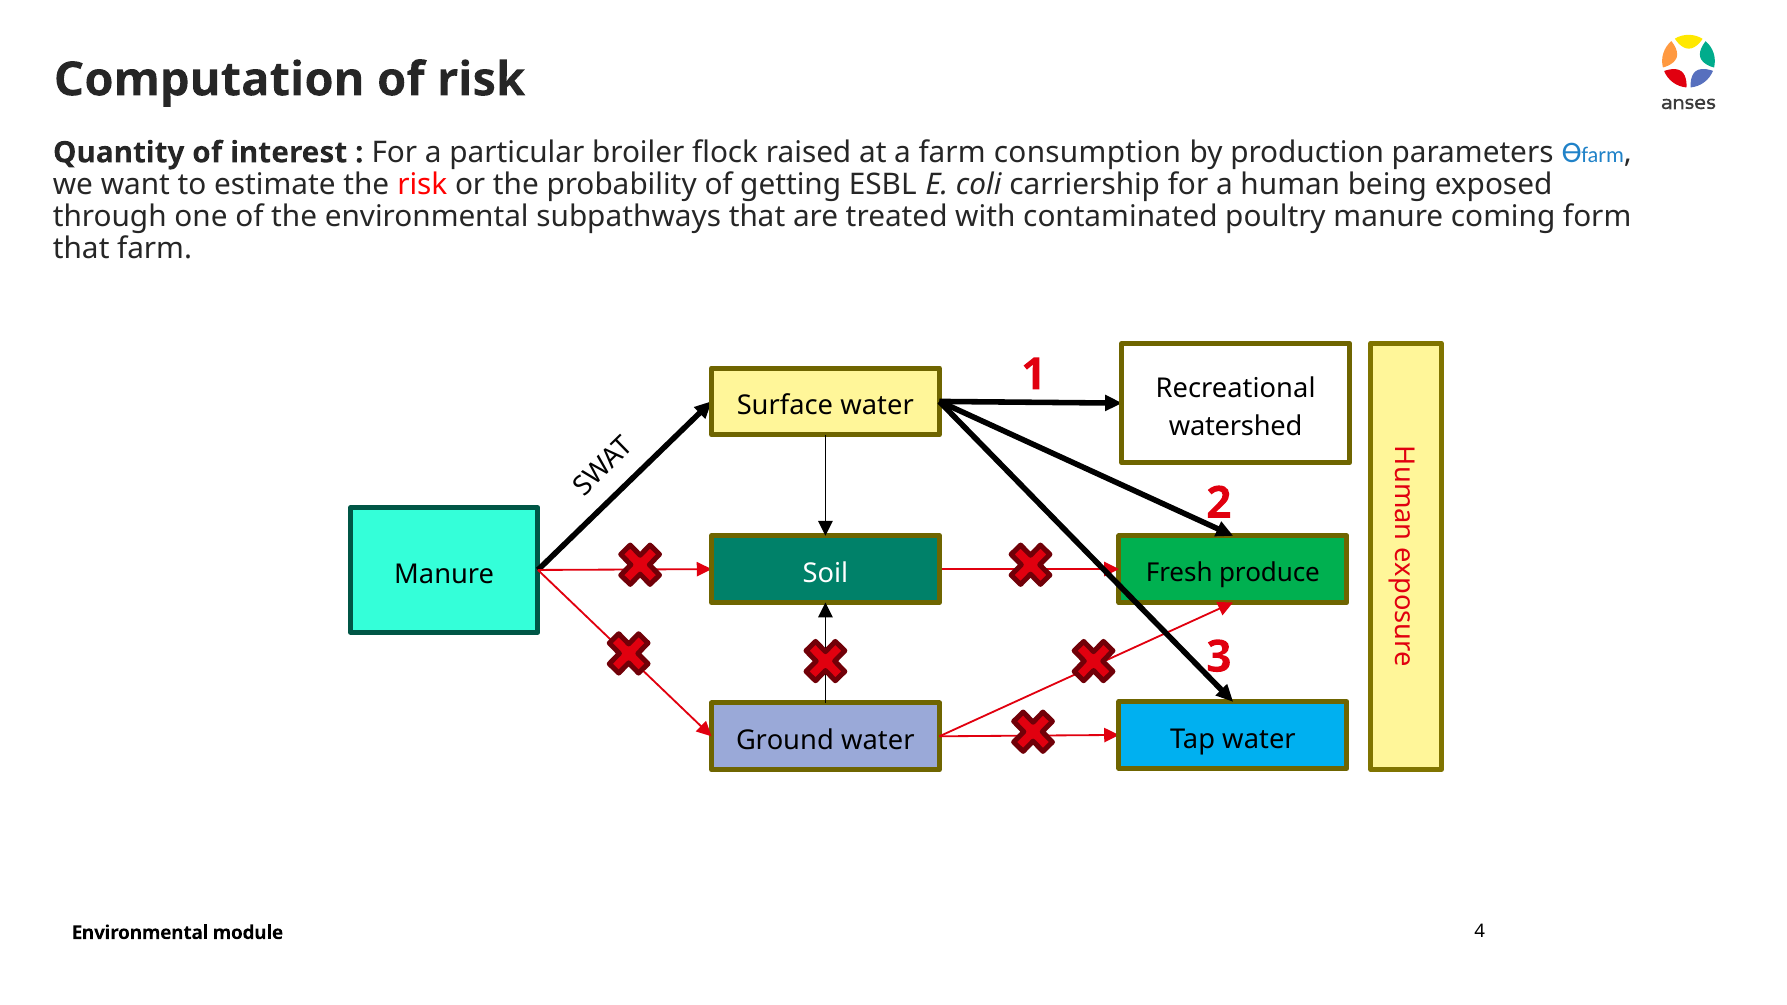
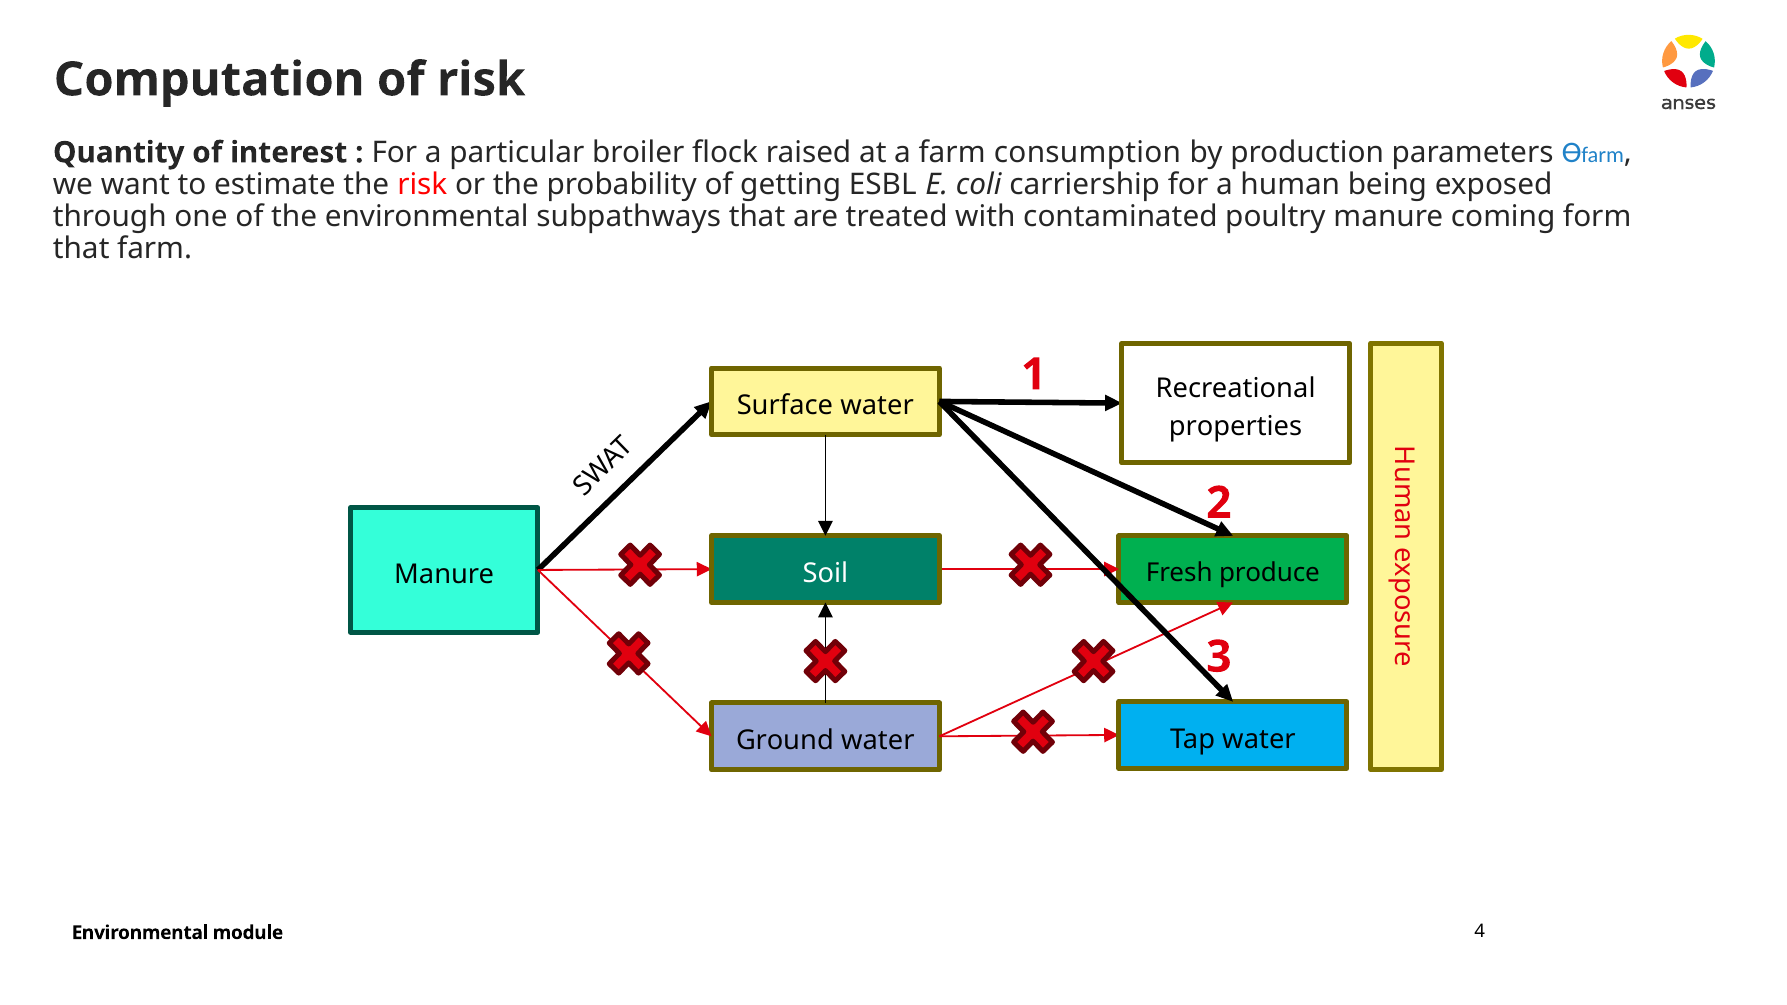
watershed: watershed -> properties (1235, 426)
